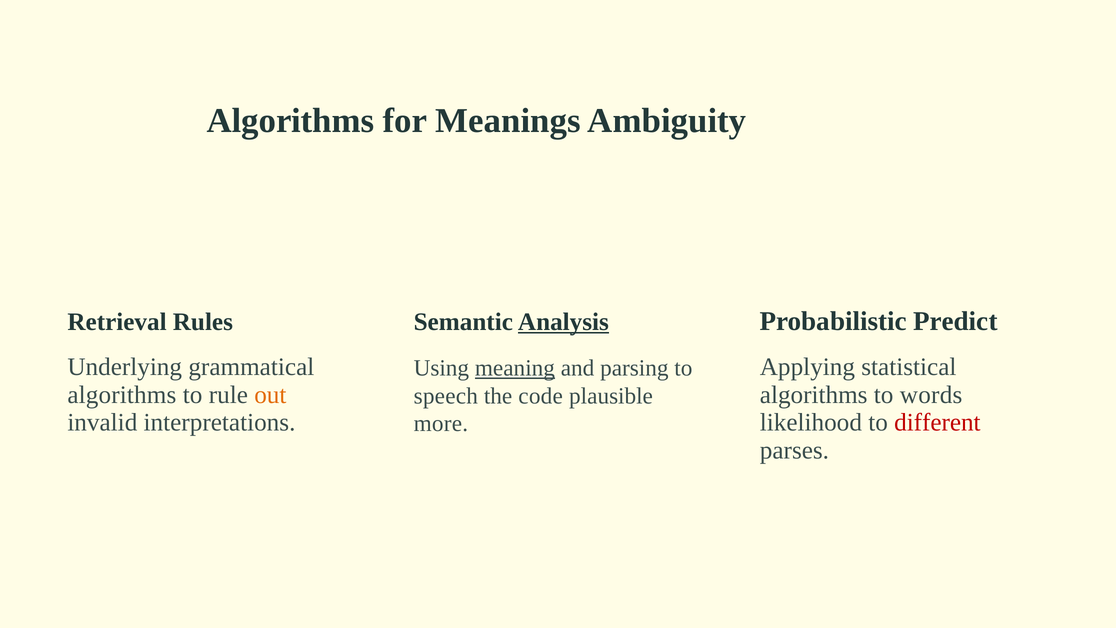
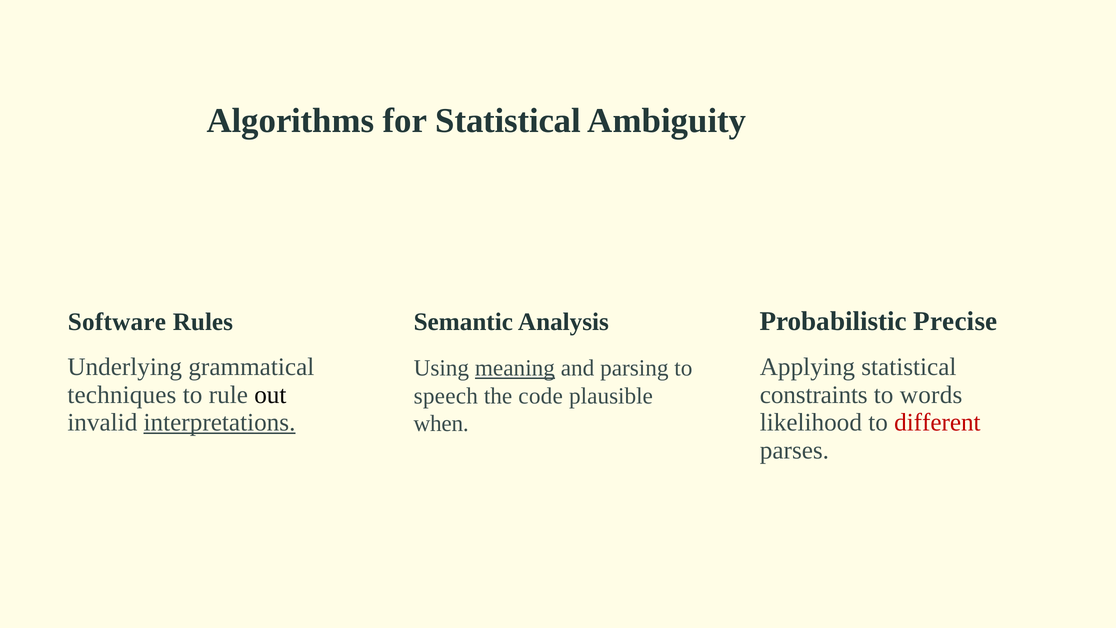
for Meanings: Meanings -> Statistical (508, 121)
Predict: Predict -> Precise (955, 321)
Retrieval: Retrieval -> Software (117, 322)
Analysis underline: present -> none (563, 322)
algorithms: algorithms -> techniques (122, 395)
out colour: orange -> black (270, 395)
algorithms: algorithms -> constraints (814, 395)
interpretations underline: none -> present (220, 422)
more: more -> when (441, 423)
